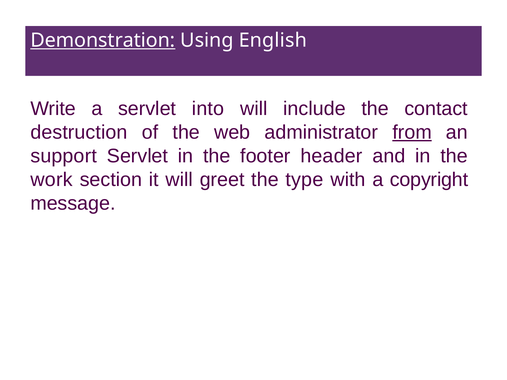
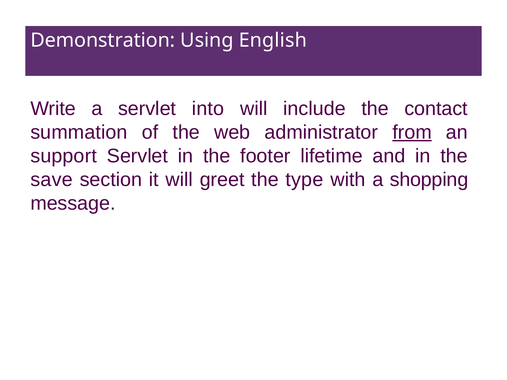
Demonstration underline: present -> none (103, 40)
destruction: destruction -> summation (79, 132)
header: header -> lifetime (332, 156)
work: work -> save (52, 180)
copyright: copyright -> shopping (429, 180)
